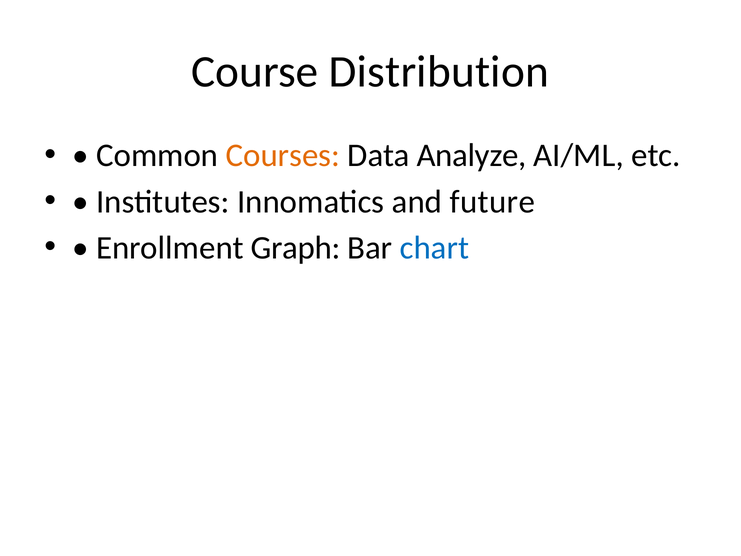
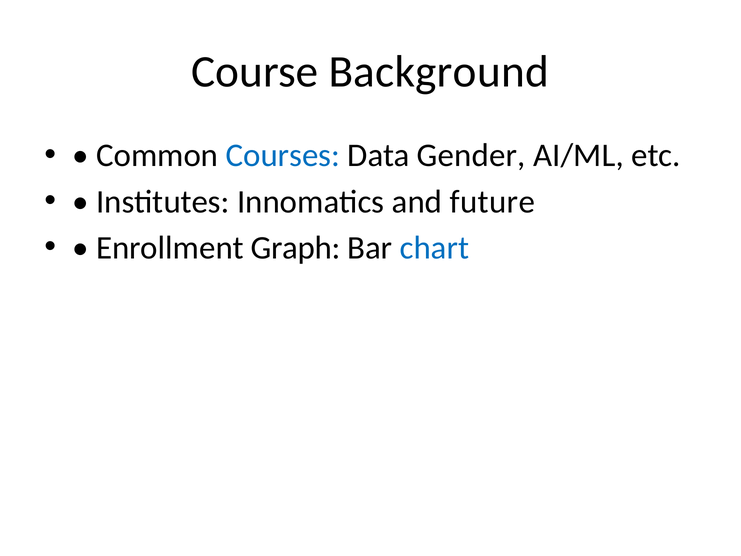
Distribution: Distribution -> Background (439, 72)
Courses colour: orange -> blue (283, 155)
Analyze: Analyze -> Gender (471, 155)
